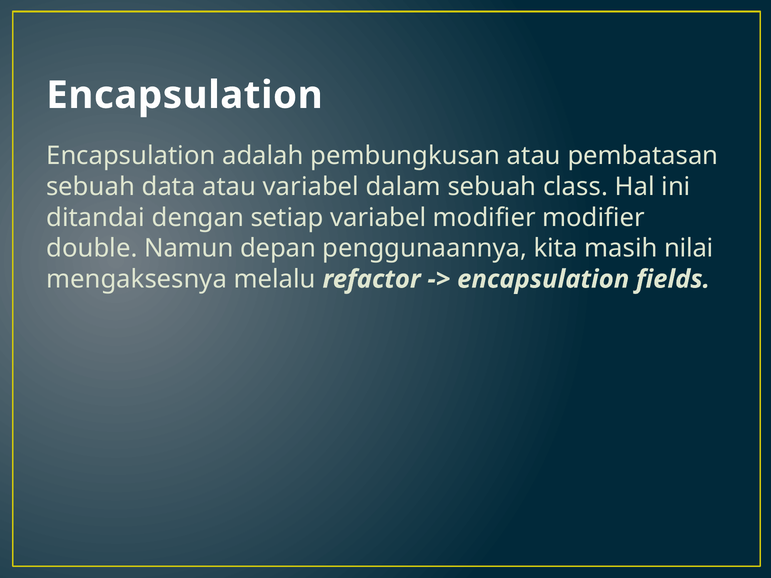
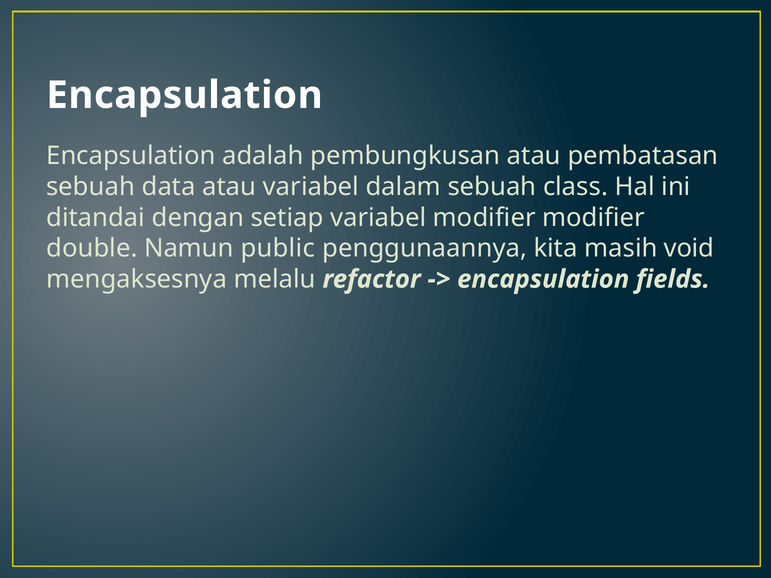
depan: depan -> public (278, 249)
nilai: nilai -> void (689, 249)
